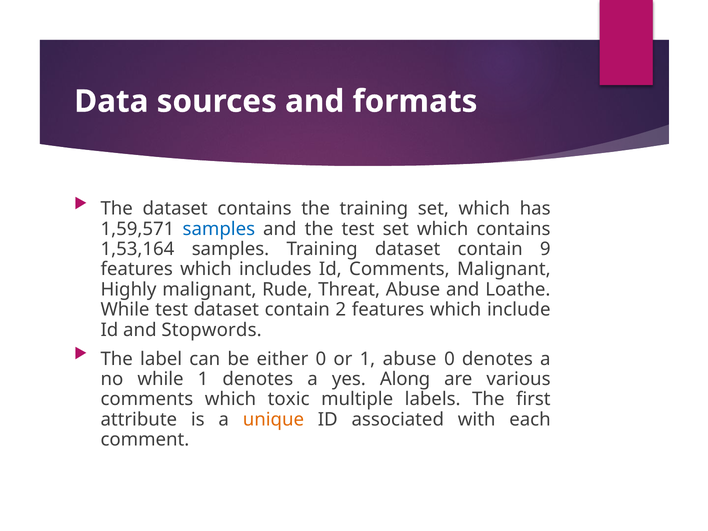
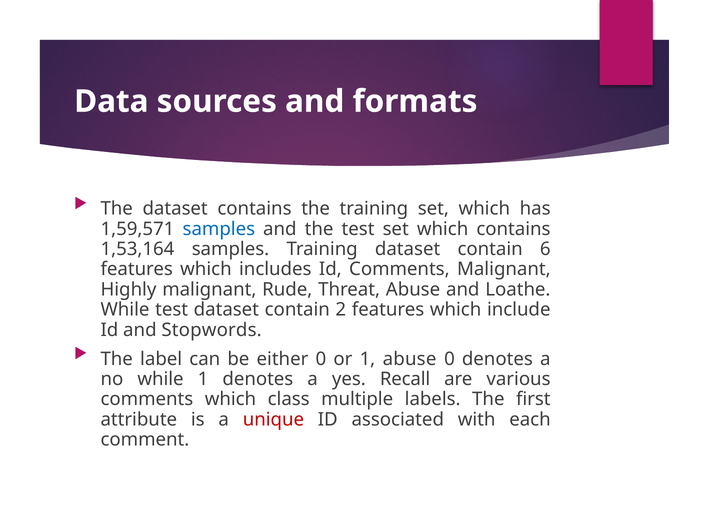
9: 9 -> 6 (545, 249)
Along: Along -> Recall (405, 379)
toxic: toxic -> class (289, 399)
unique colour: orange -> red (273, 419)
